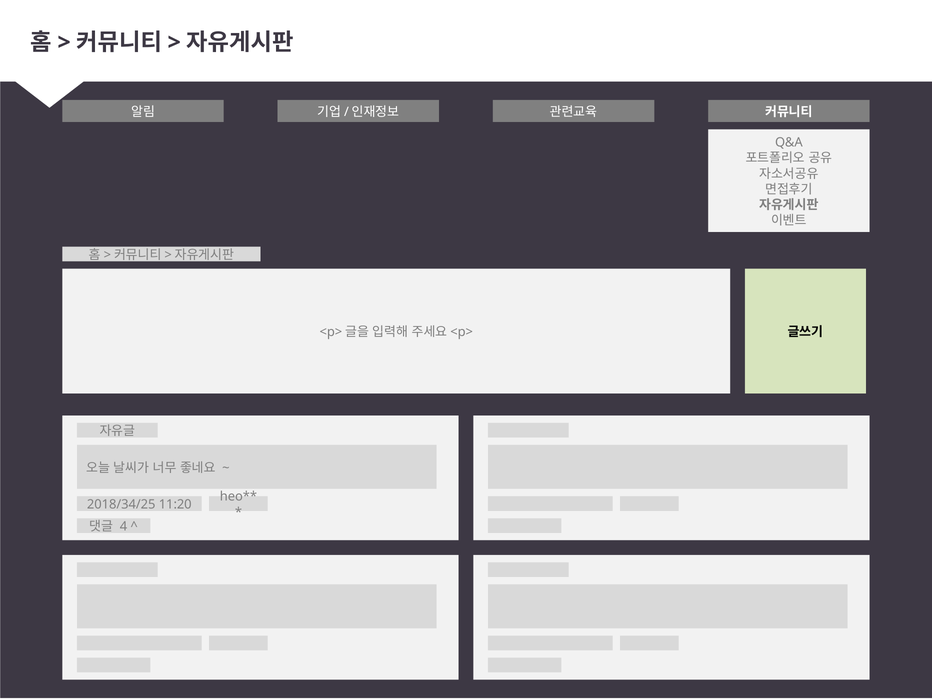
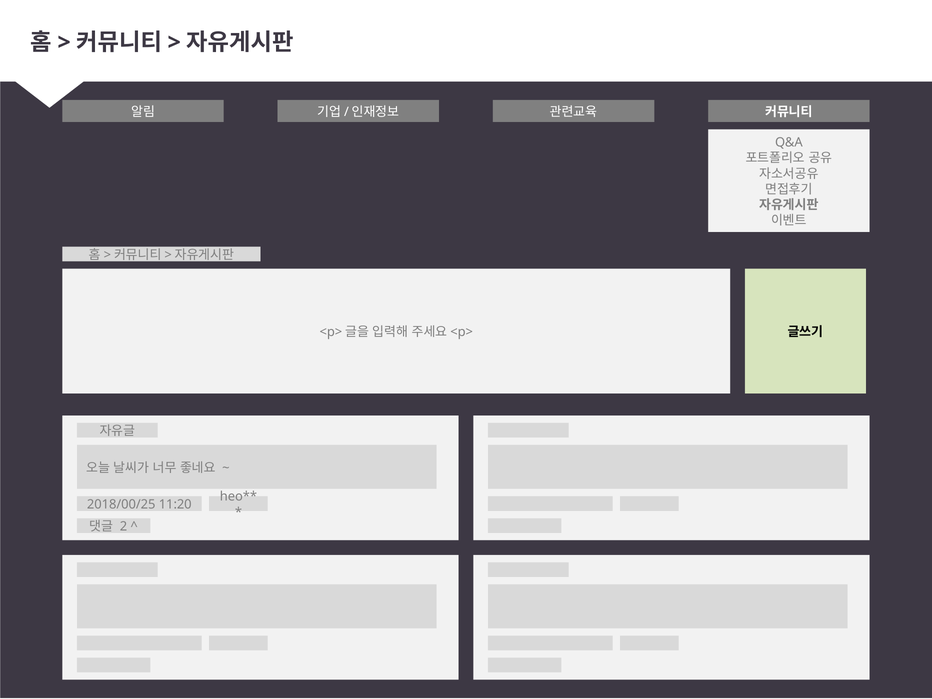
2018/34/25: 2018/34/25 -> 2018/00/25 (121, 504)
4: 4 -> 2 (123, 527)
